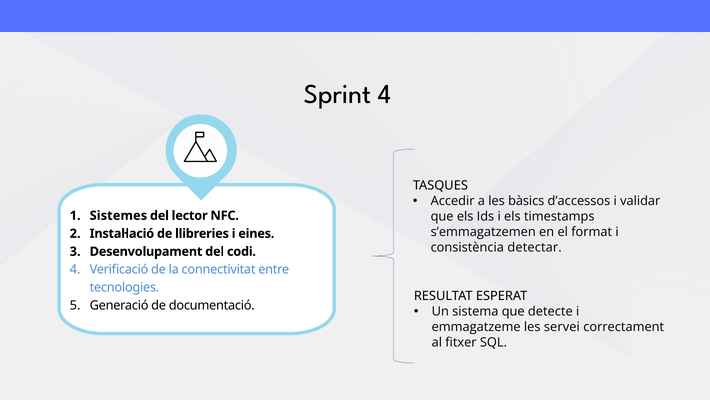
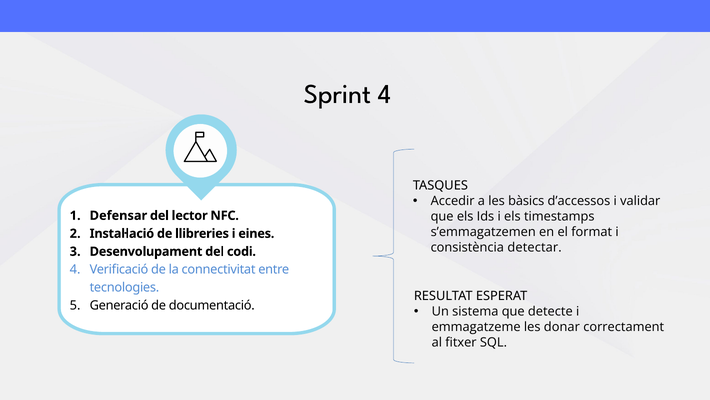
Sistemes: Sistemes -> Defensar (118, 215)
servei: servei -> donar (562, 327)
